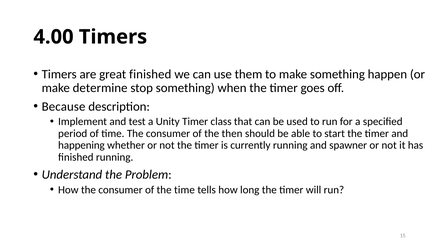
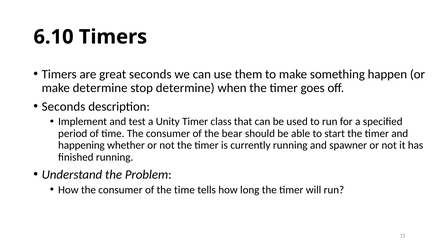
4.00: 4.00 -> 6.10 (54, 37)
great finished: finished -> seconds (150, 74)
stop something: something -> determine (185, 88)
Because: Because -> Seconds (64, 106)
then: then -> bear (232, 133)
